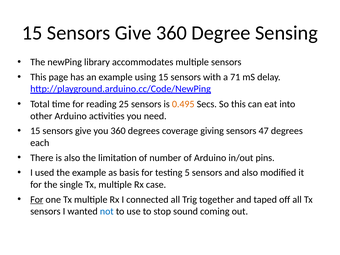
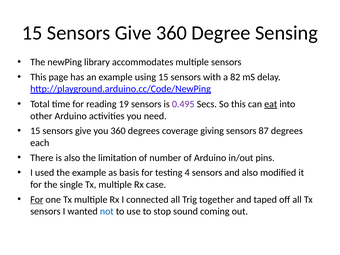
71: 71 -> 82 (235, 77)
25: 25 -> 19 (124, 104)
0.495 colour: orange -> purple (183, 104)
eat underline: none -> present (271, 104)
47: 47 -> 87 (264, 131)
5: 5 -> 4 (187, 173)
